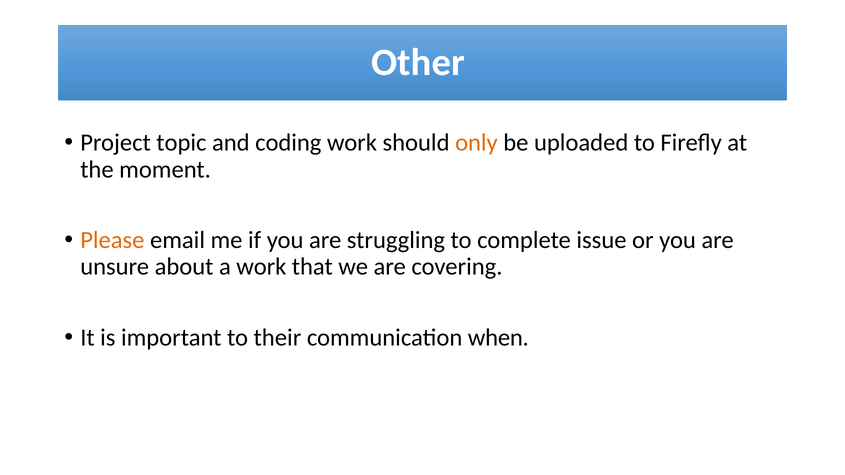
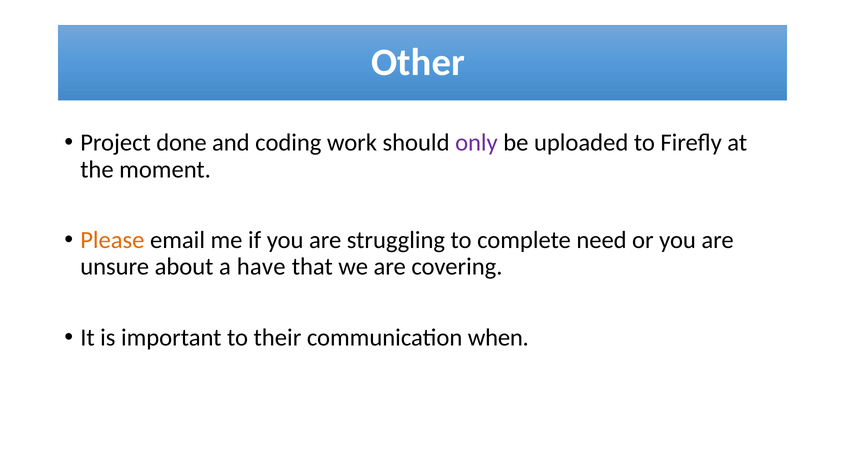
topic: topic -> done (182, 143)
only colour: orange -> purple (476, 143)
issue: issue -> need (602, 240)
a work: work -> have (261, 267)
